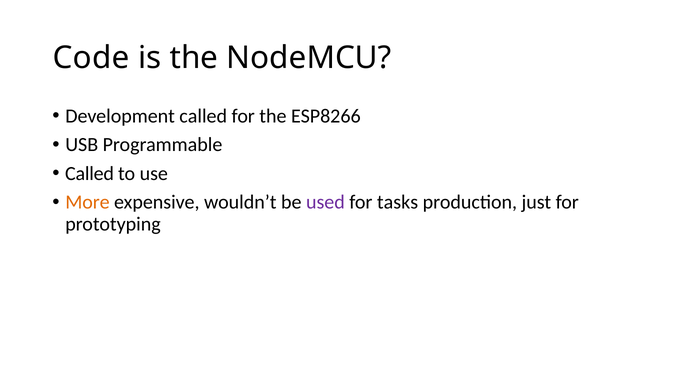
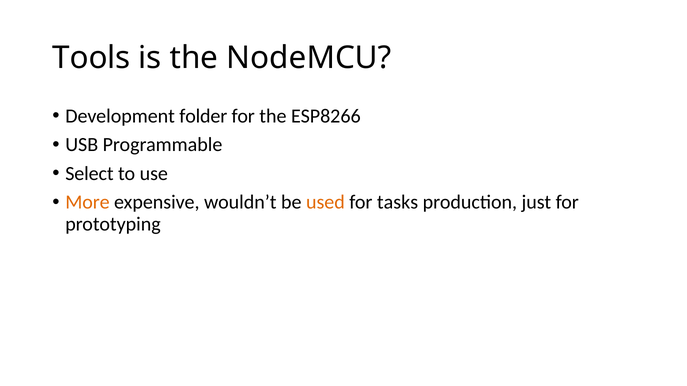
Code: Code -> Tools (91, 58)
Development called: called -> folder (203, 116)
Called: Called -> Select (89, 174)
used colour: purple -> orange (325, 203)
